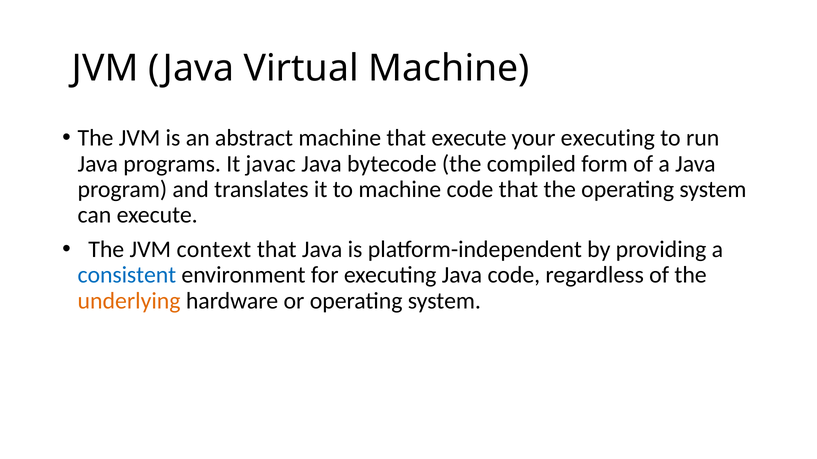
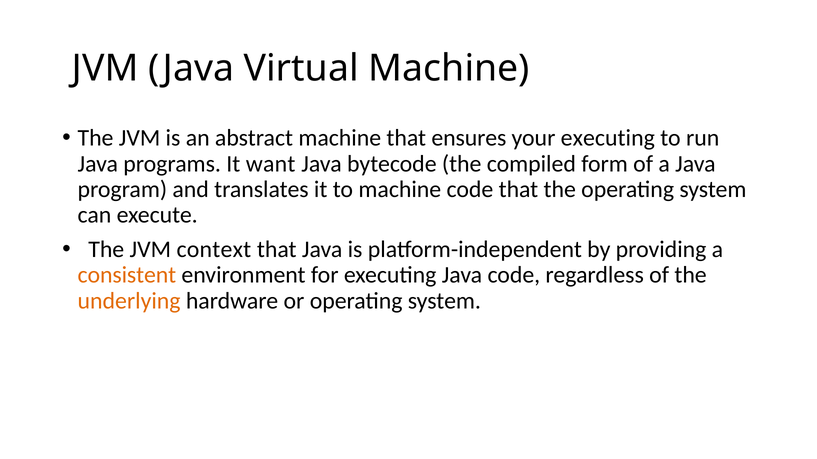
that execute: execute -> ensures (469, 138)
javac: javac -> want (271, 164)
consistent colour: blue -> orange (127, 275)
